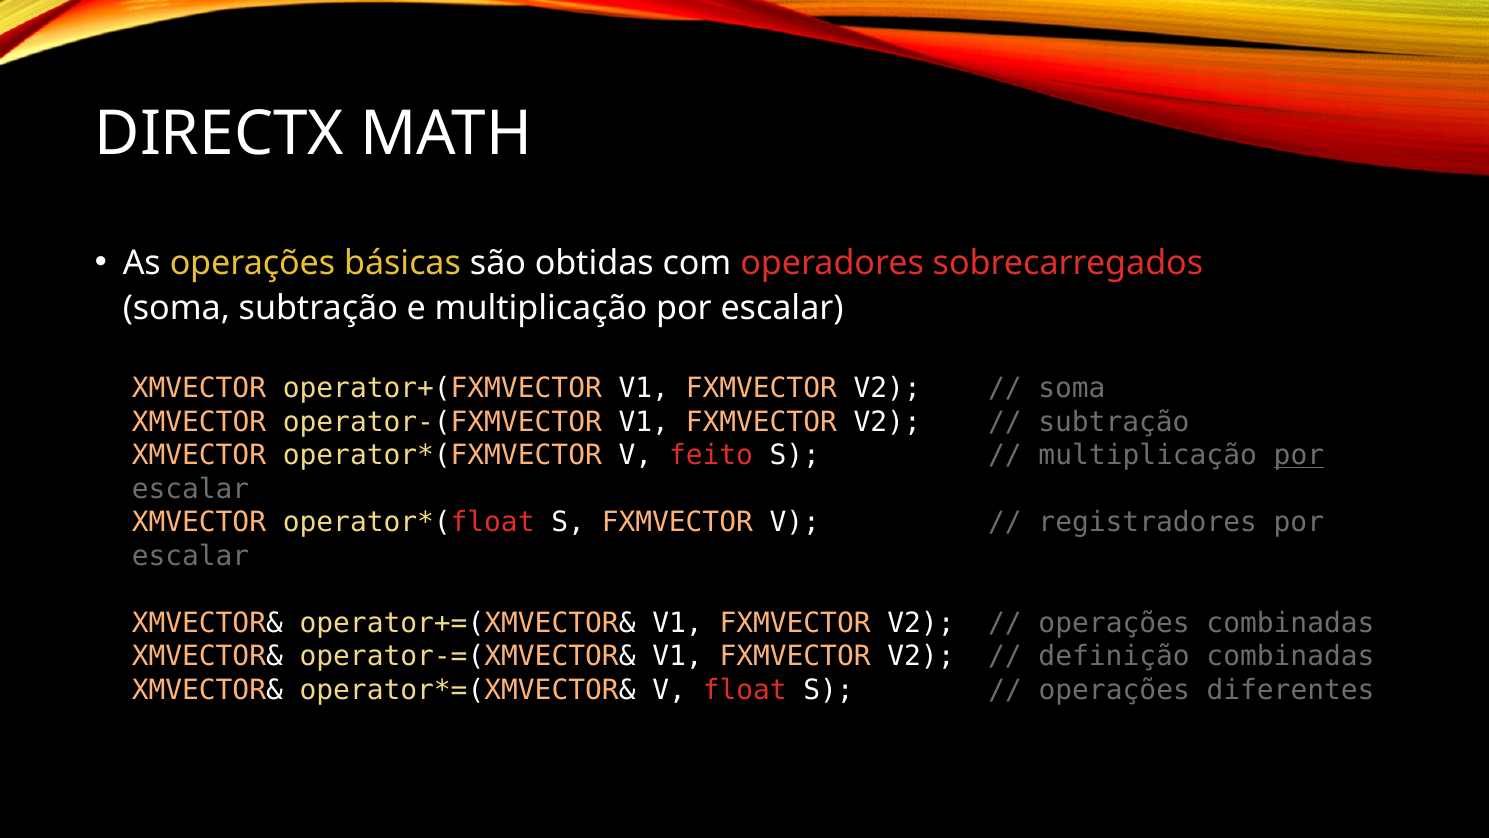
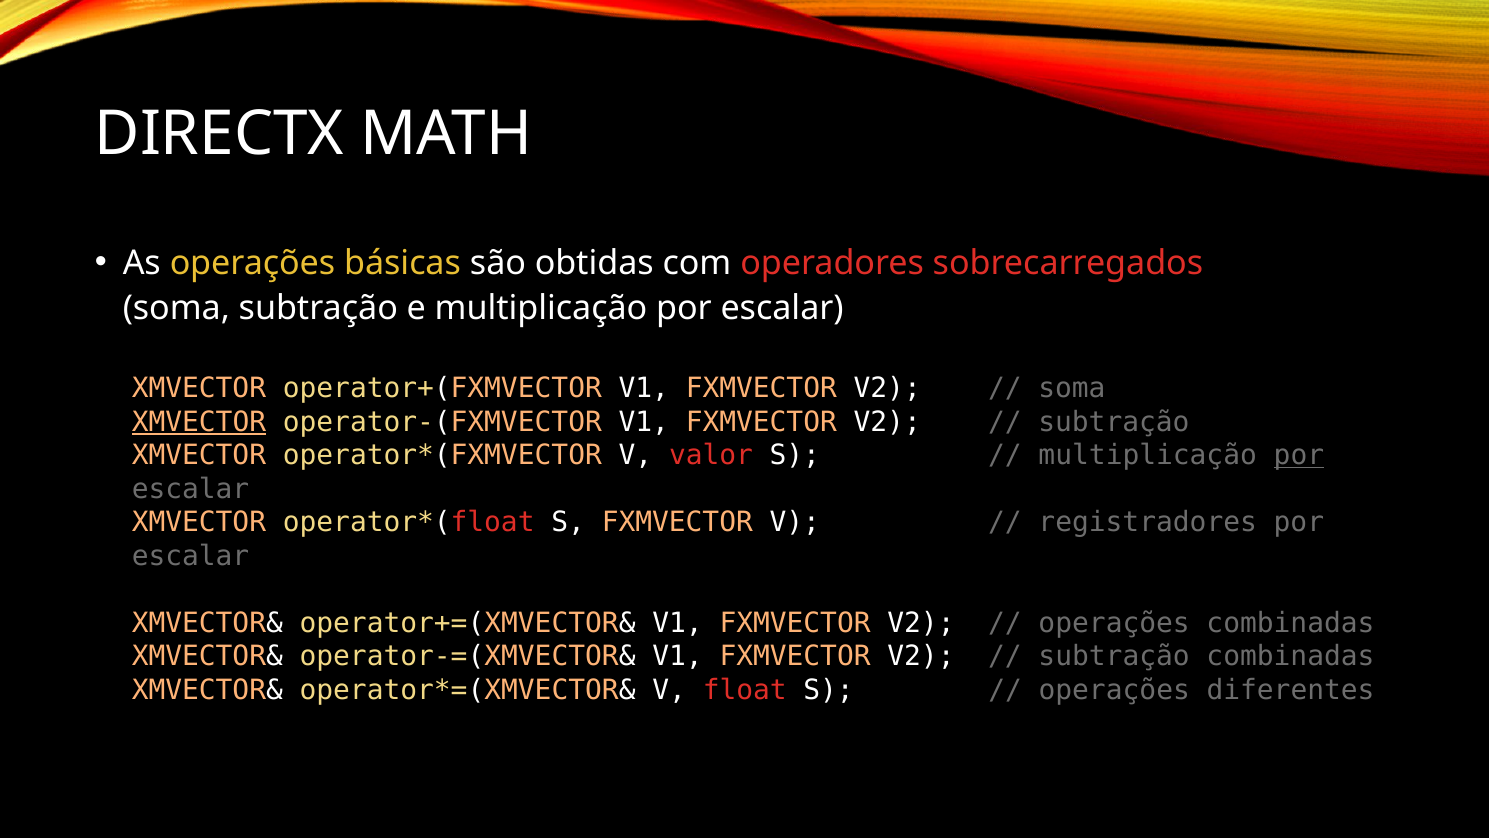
XMVECTOR underline: none -> present (199, 422)
feito: feito -> valor (711, 455)
definição: definição -> subtração (1114, 656)
